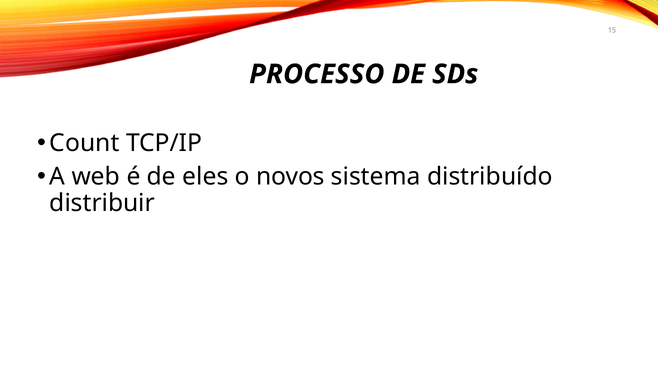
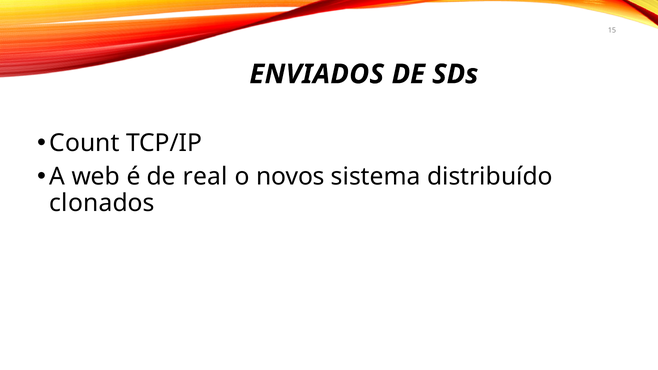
PROCESSO: PROCESSO -> ENVIADOS (317, 74)
eles: eles -> real (205, 176)
distribuir: distribuir -> clonados (102, 203)
